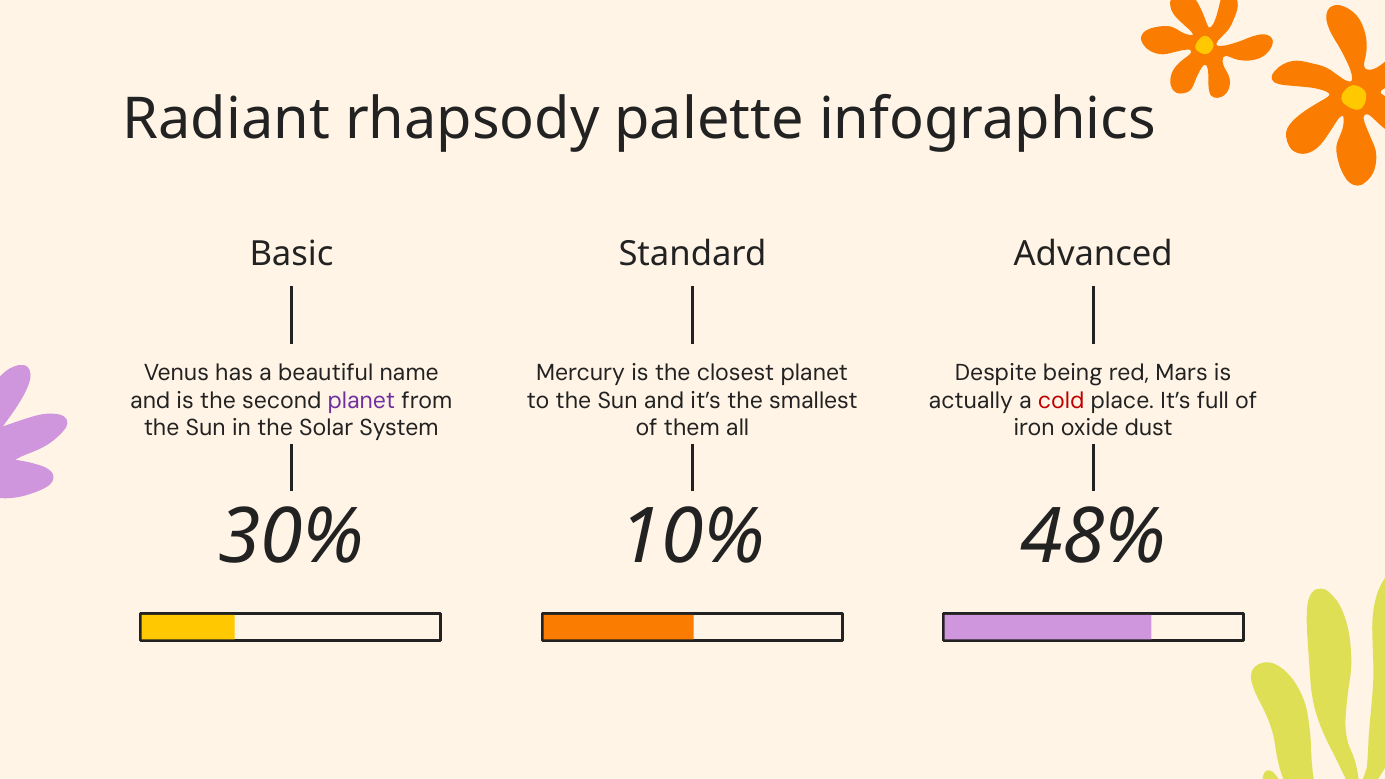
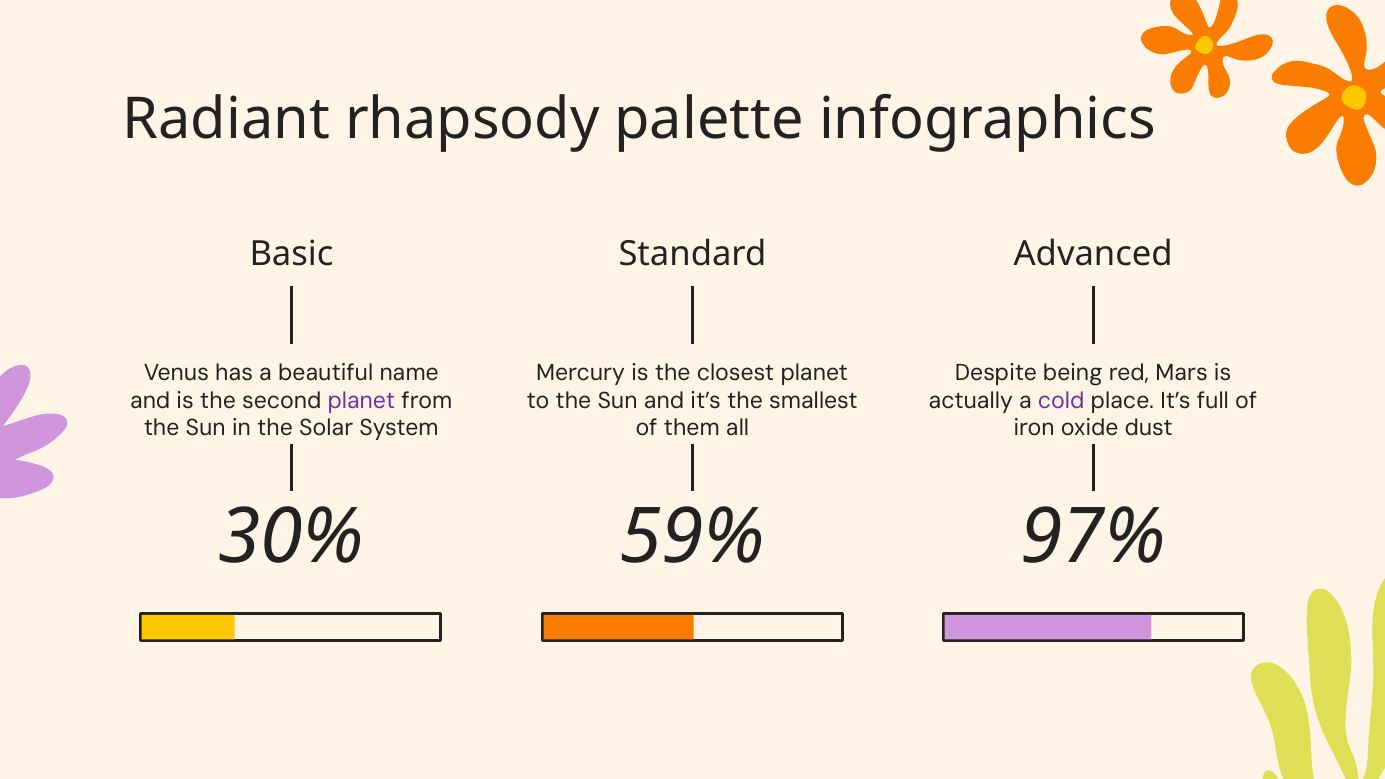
cold colour: red -> purple (1061, 401)
10%: 10% -> 59% (692, 537)
48%: 48% -> 97% (1093, 537)
